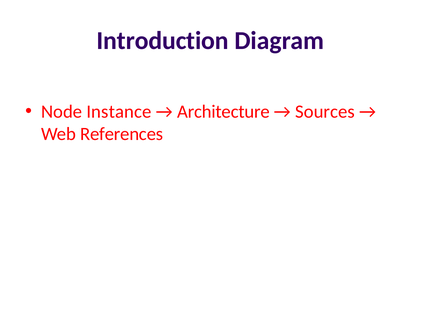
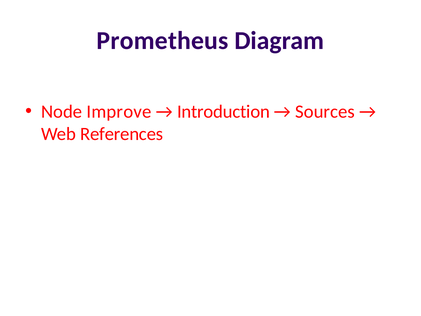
Introduction: Introduction -> Prometheus (163, 41)
Instance: Instance -> Improve (119, 112)
Architecture: Architecture -> Introduction (223, 112)
